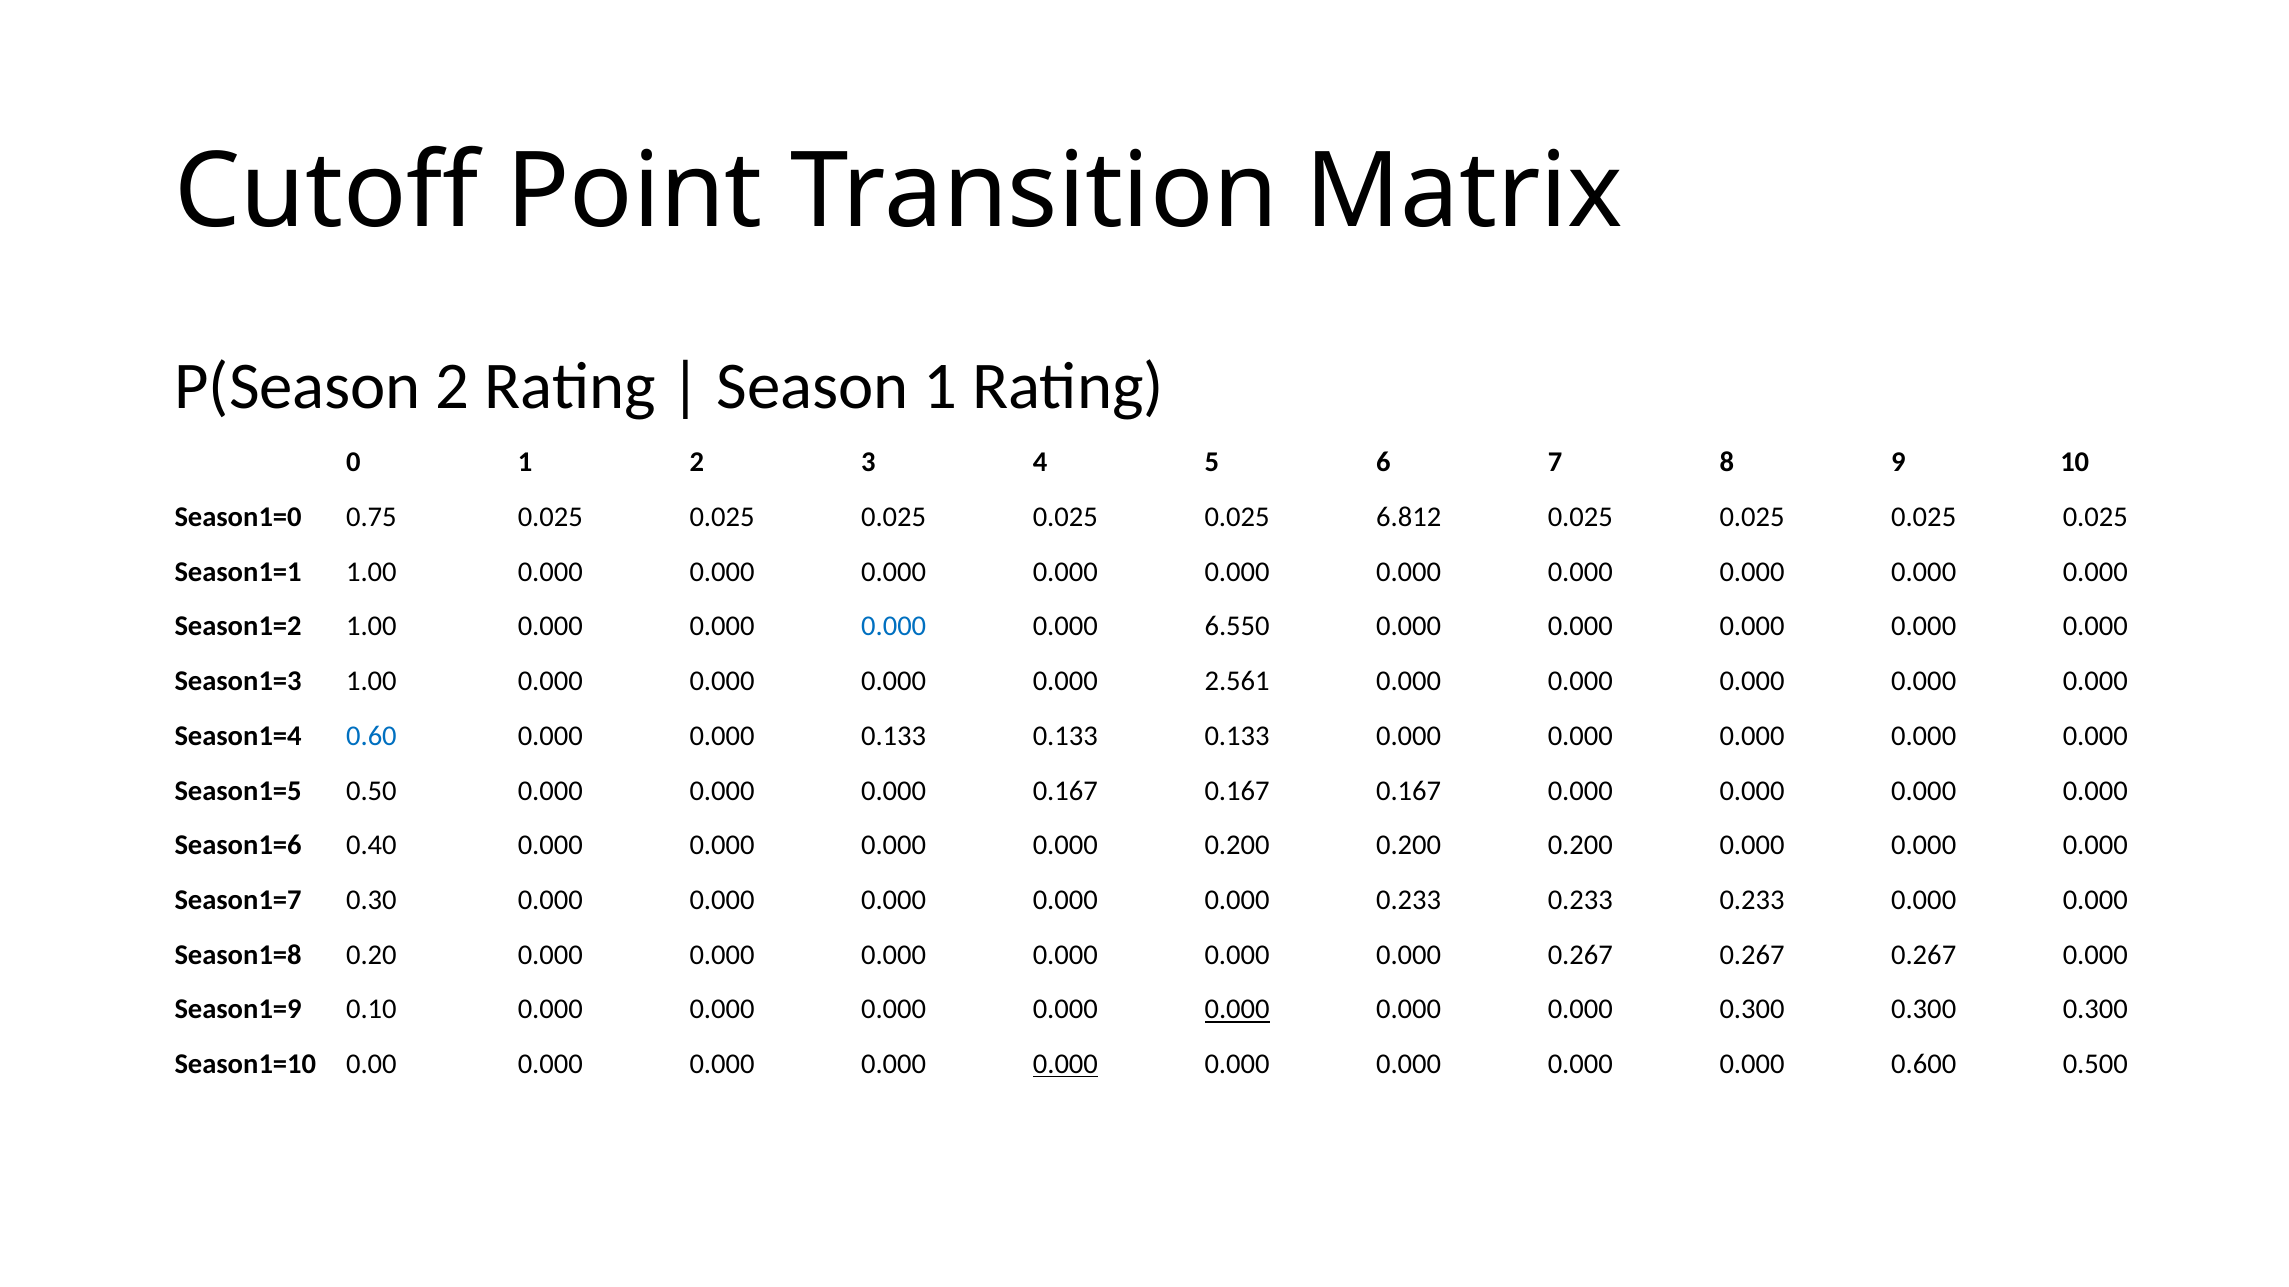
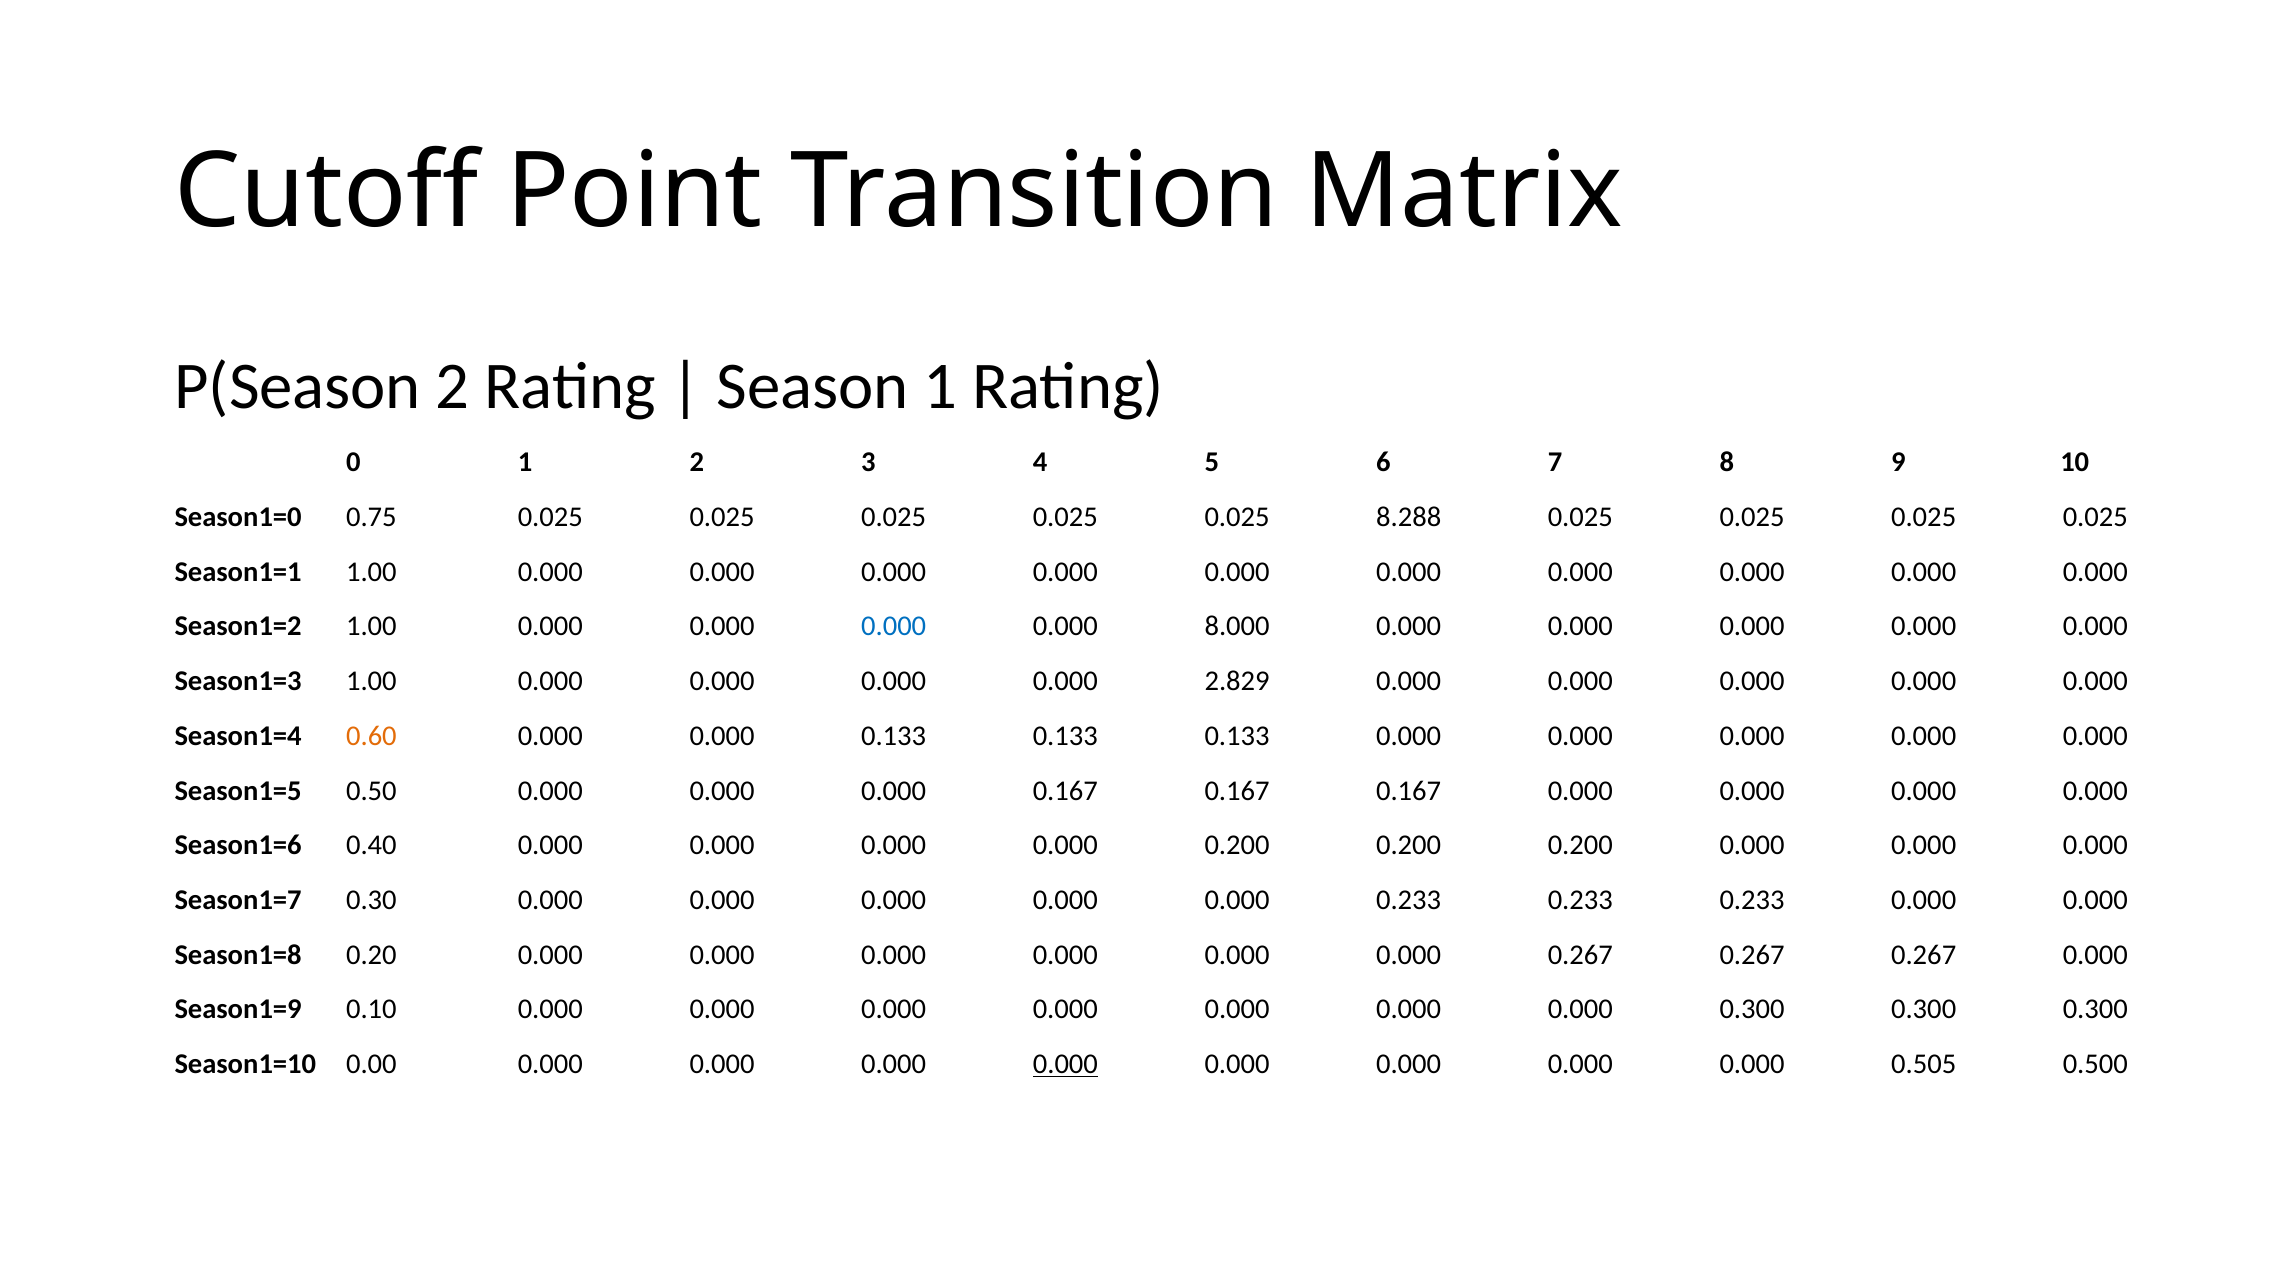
6.812: 6.812 -> 8.288 (1409, 517)
6.550: 6.550 -> 8.000 (1237, 627)
2.561: 2.561 -> 2.829 (1237, 681)
0.60 colour: blue -> orange (371, 736)
0.000 underline: present -> none (1237, 1010)
0.600: 0.600 -> 0.505 (1924, 1065)
